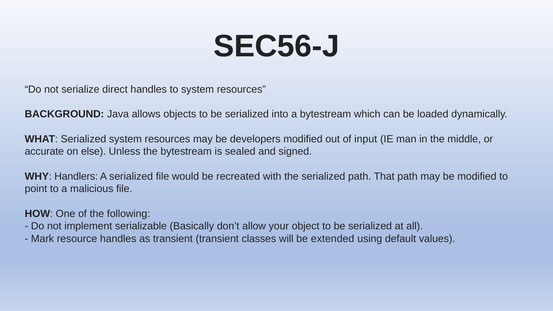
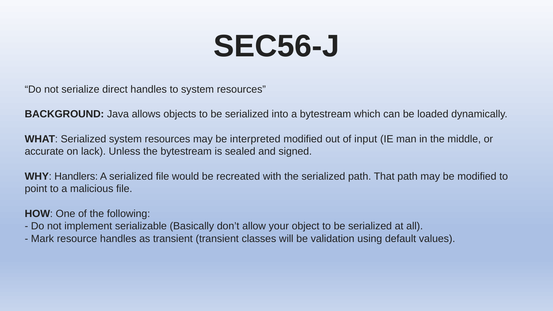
developers: developers -> interpreted (255, 139)
else: else -> lack (93, 152)
extended: extended -> validation (333, 239)
